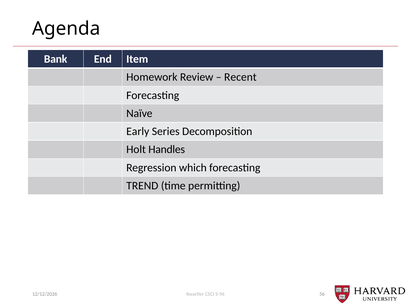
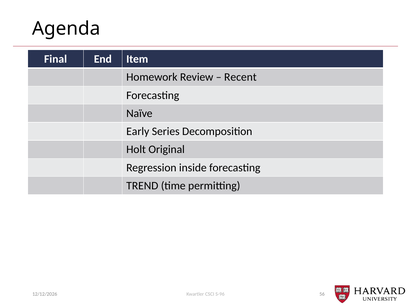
Bank: Bank -> Final (56, 59)
Handles: Handles -> Original (167, 150)
which: which -> inside (193, 168)
